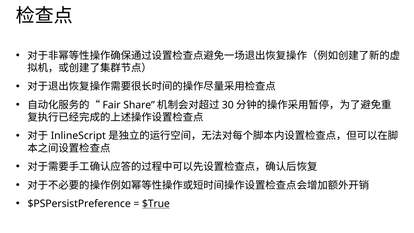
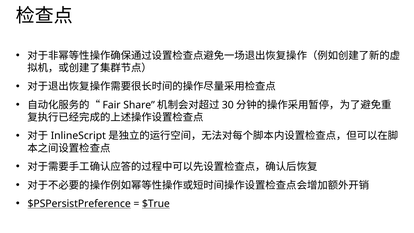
$PSPersistPreference underline: none -> present (79, 204)
